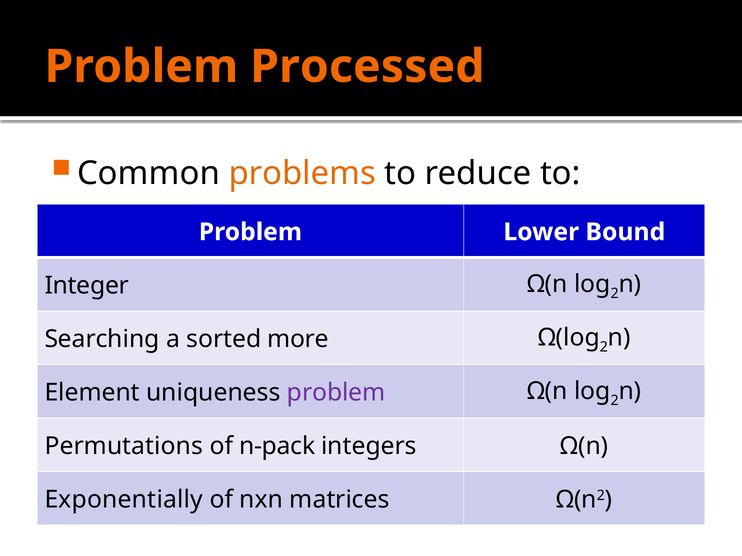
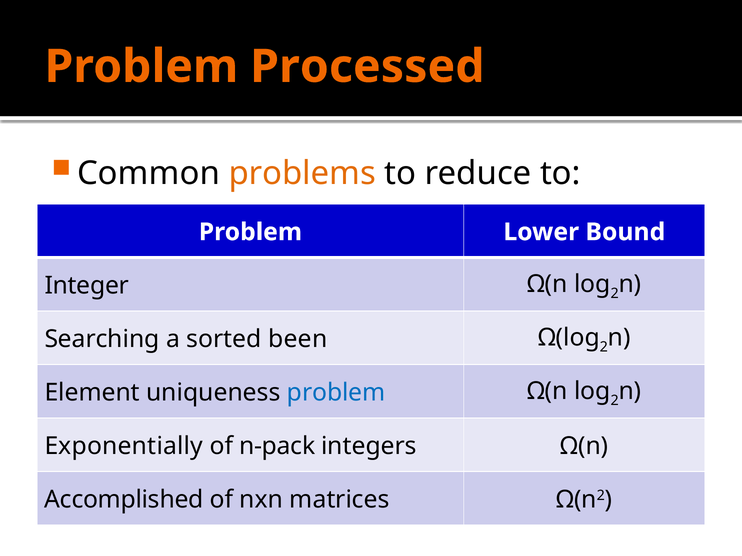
more: more -> been (298, 339)
problem colour: purple -> blue (336, 393)
Permutations: Permutations -> Exponentially (124, 447)
Exponentially: Exponentially -> Accomplished (124, 500)
